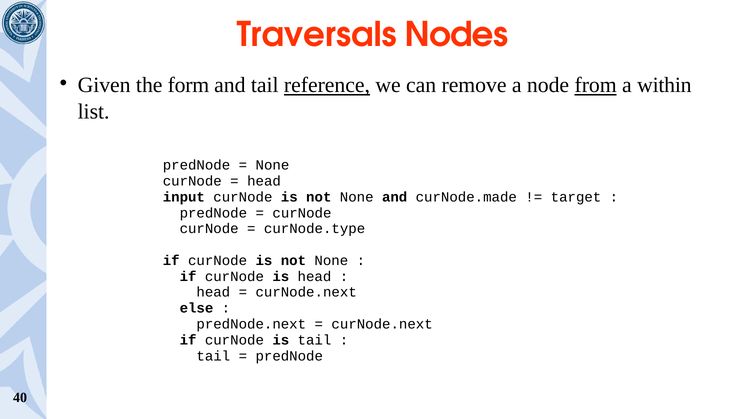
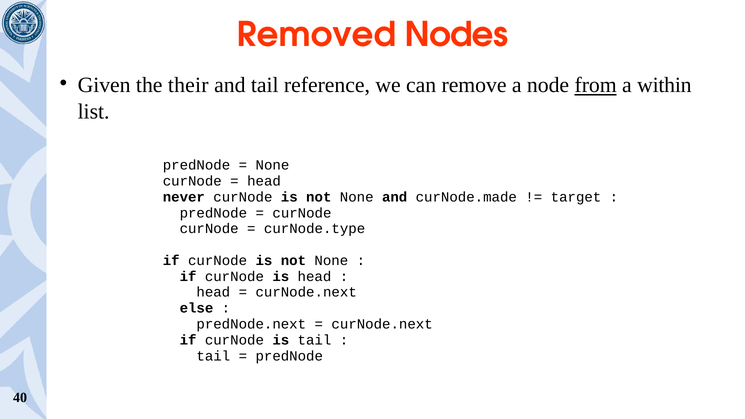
Traversals: Traversals -> Removed (317, 35)
form: form -> their (188, 85)
reference underline: present -> none (327, 85)
input: input -> never (184, 197)
